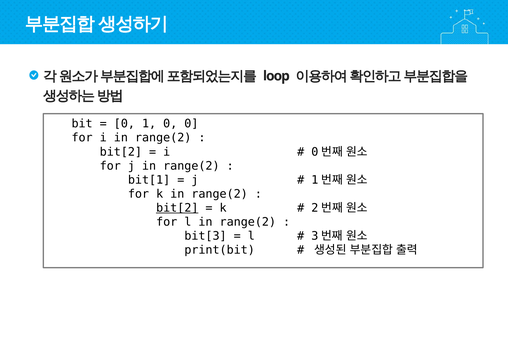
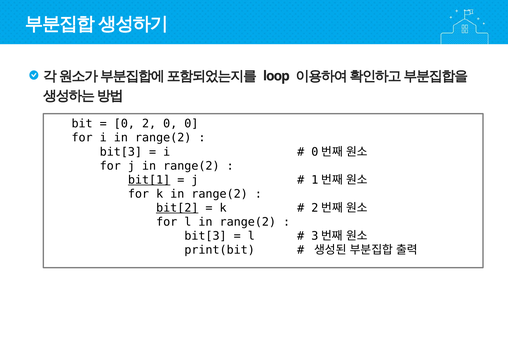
0 1: 1 -> 2 (149, 124)
bit[2: bit[2 -> bit[3 (121, 152)
bit[1 underline: none -> present (149, 180)
